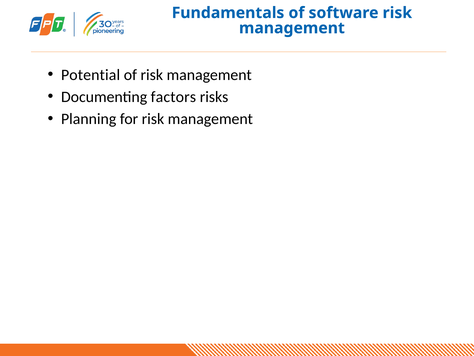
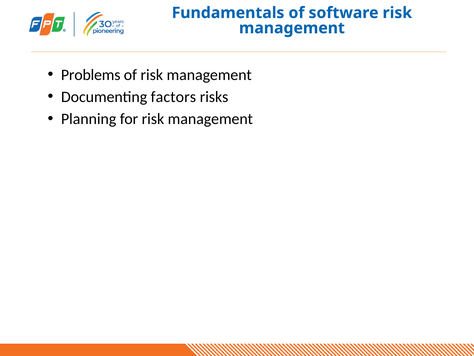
Potential: Potential -> Problems (91, 75)
